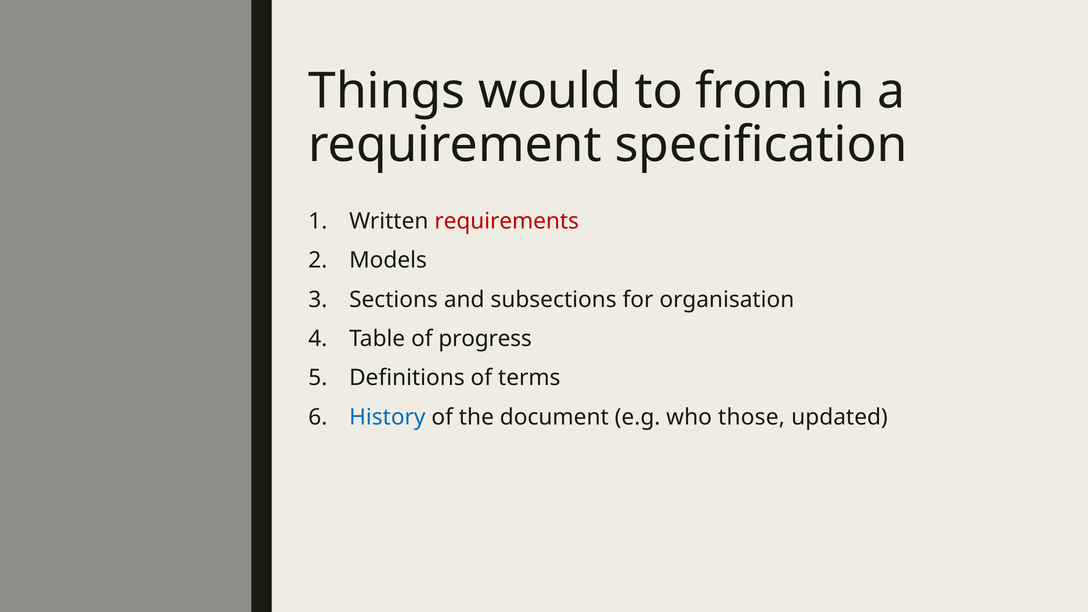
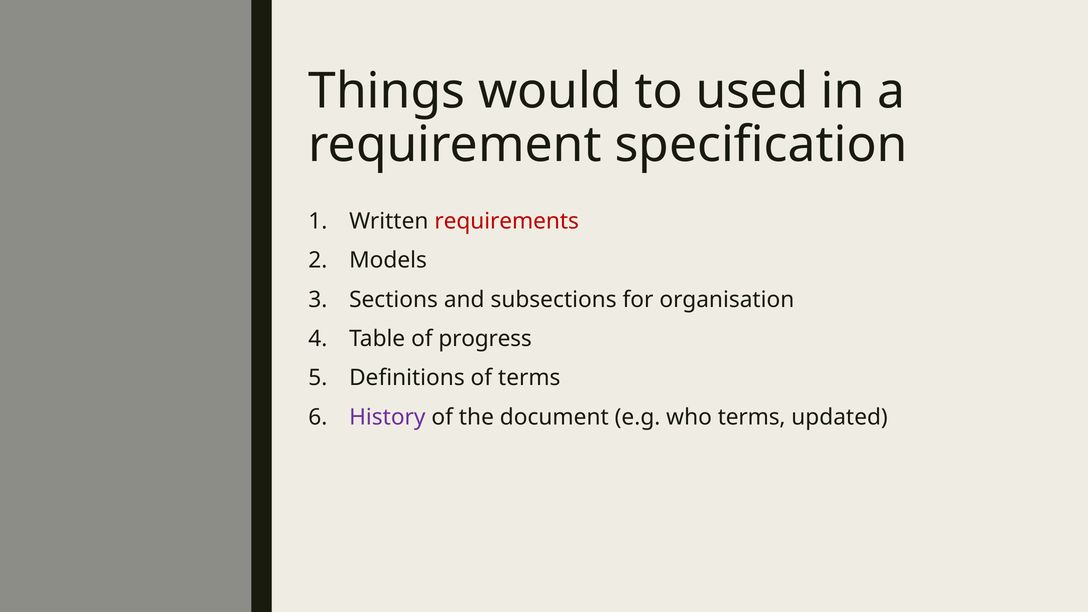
from: from -> used (752, 91)
History colour: blue -> purple (387, 417)
who those: those -> terms (752, 417)
